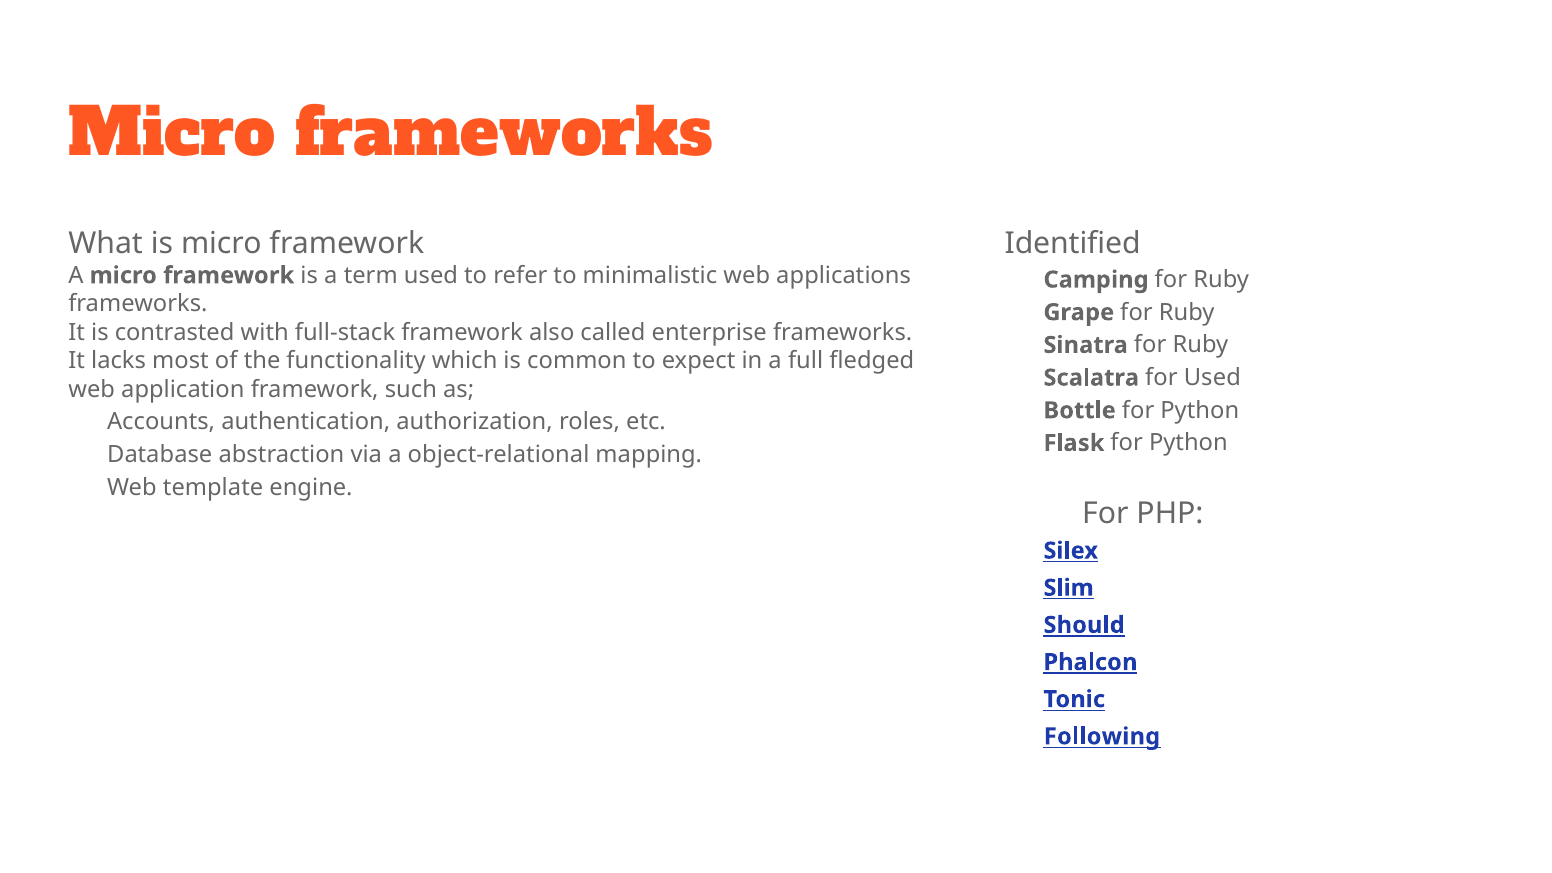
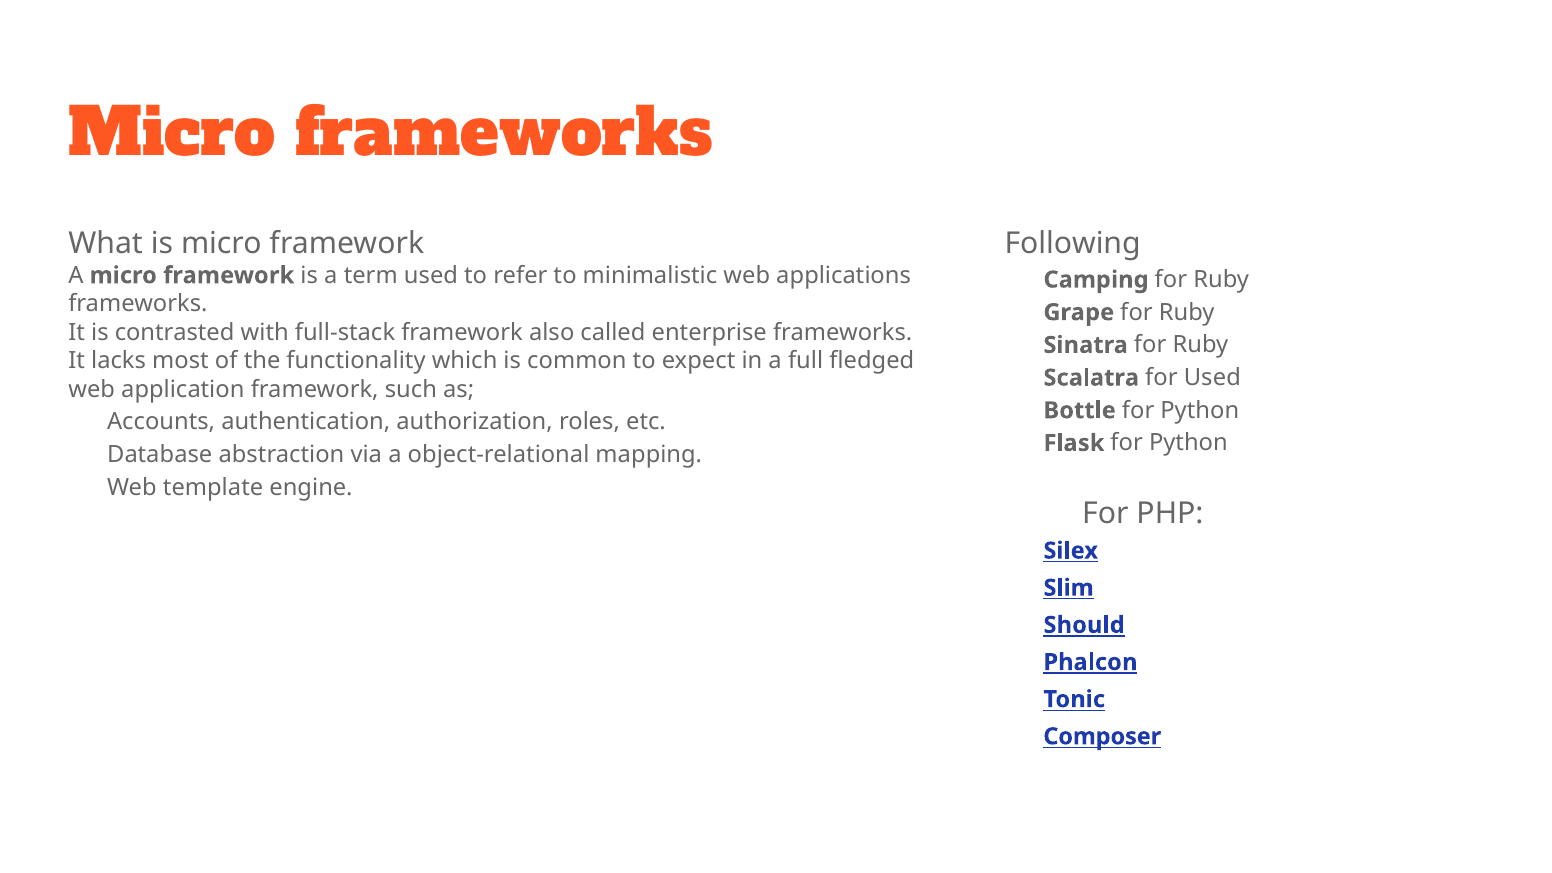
Identified: Identified -> Following (1073, 244)
Following: Following -> Composer (1102, 737)
